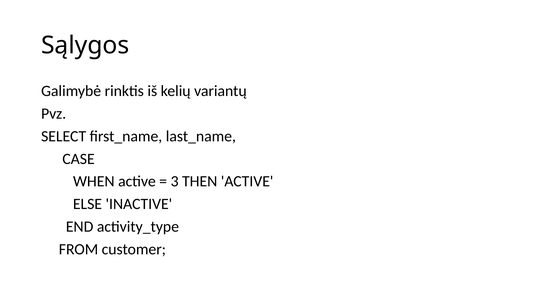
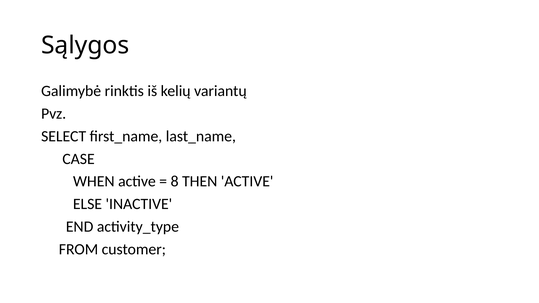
3: 3 -> 8 (175, 182)
